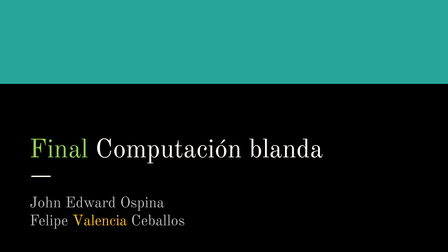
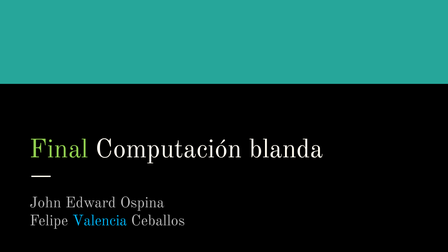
Valencia colour: yellow -> light blue (100, 221)
